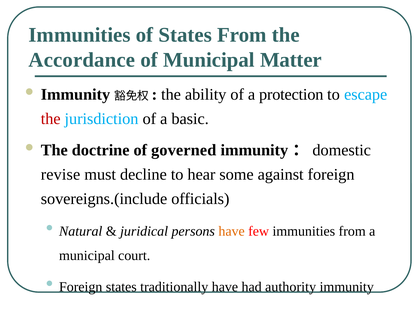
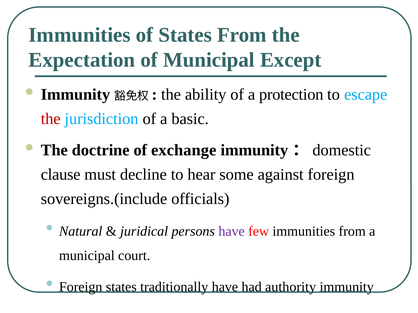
Accordance: Accordance -> Expectation (82, 60)
Matter: Matter -> Except (291, 60)
governed: governed -> exchange (184, 150)
revise: revise -> clause (61, 175)
have colour: orange -> purple (232, 232)
